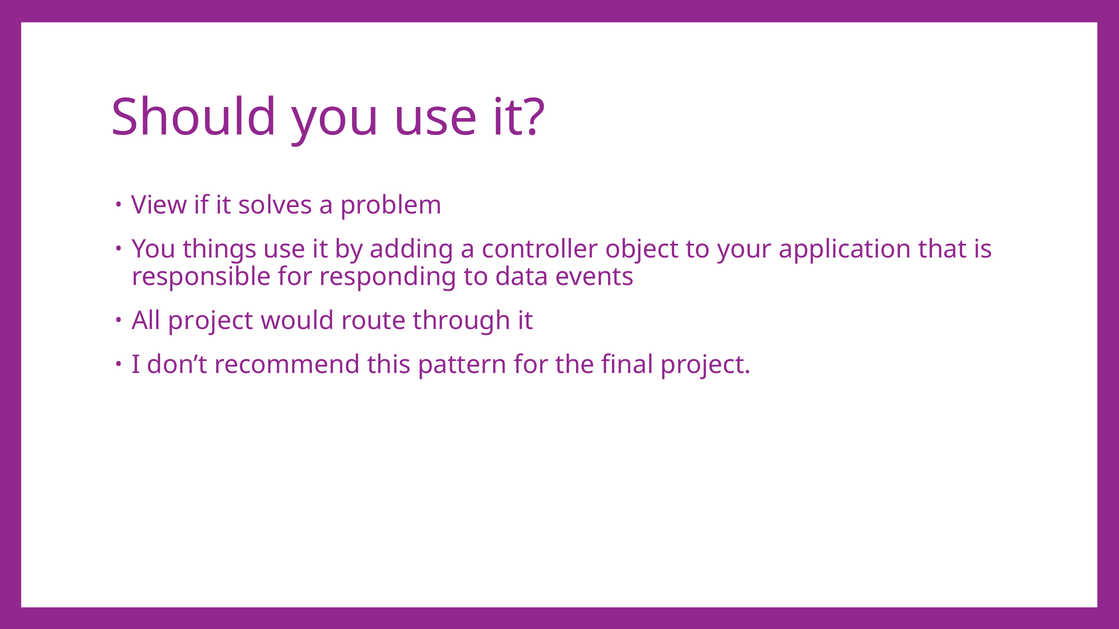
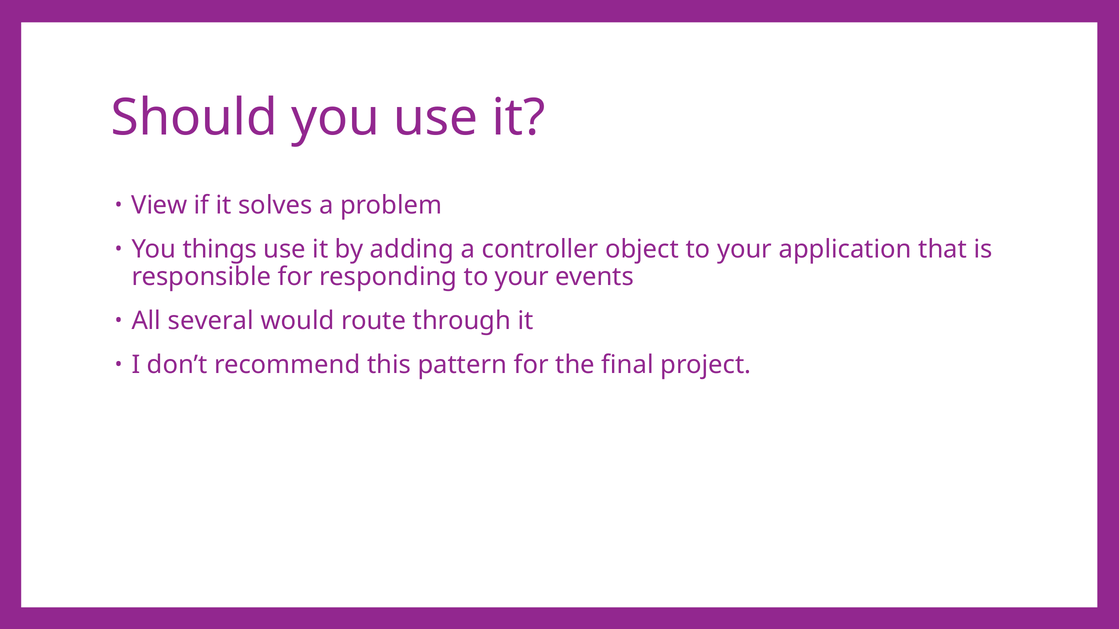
responding to data: data -> your (522, 277)
All project: project -> several (211, 321)
